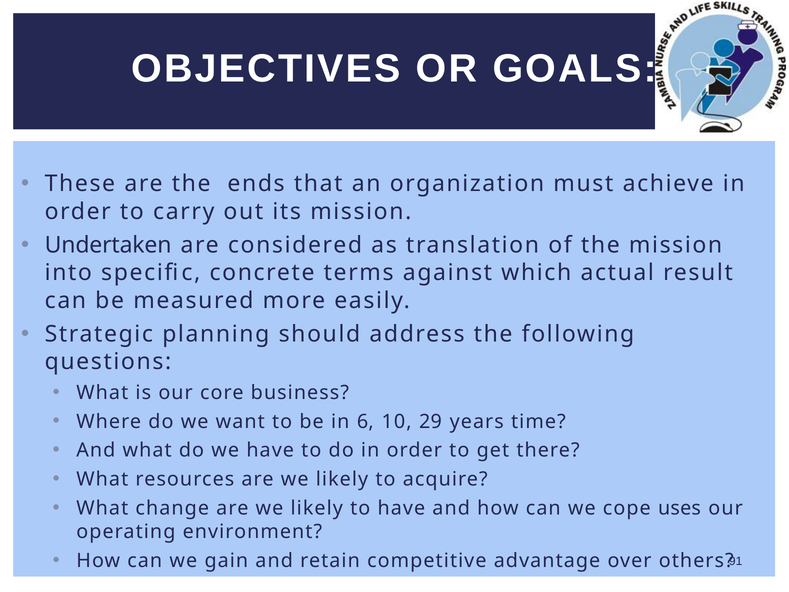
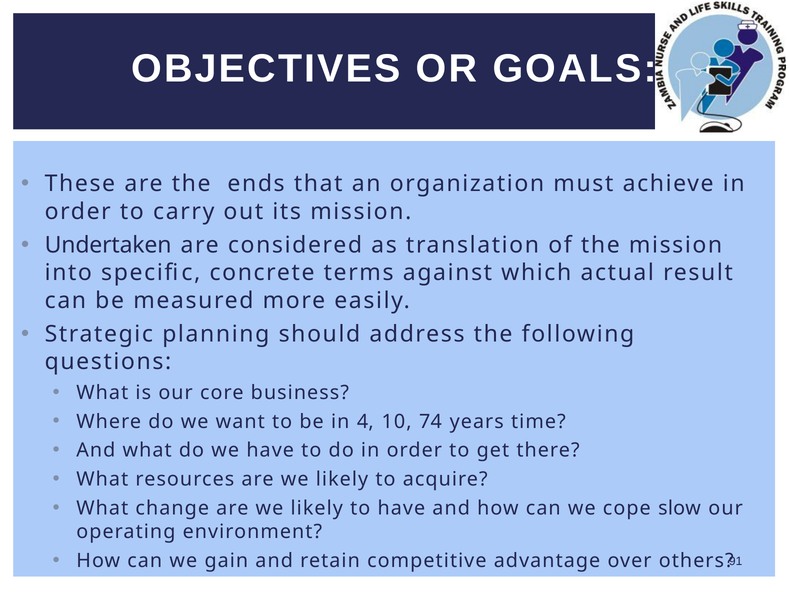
6: 6 -> 4 (365, 421)
29: 29 -> 74 (430, 421)
uses: uses -> slow (680, 508)
